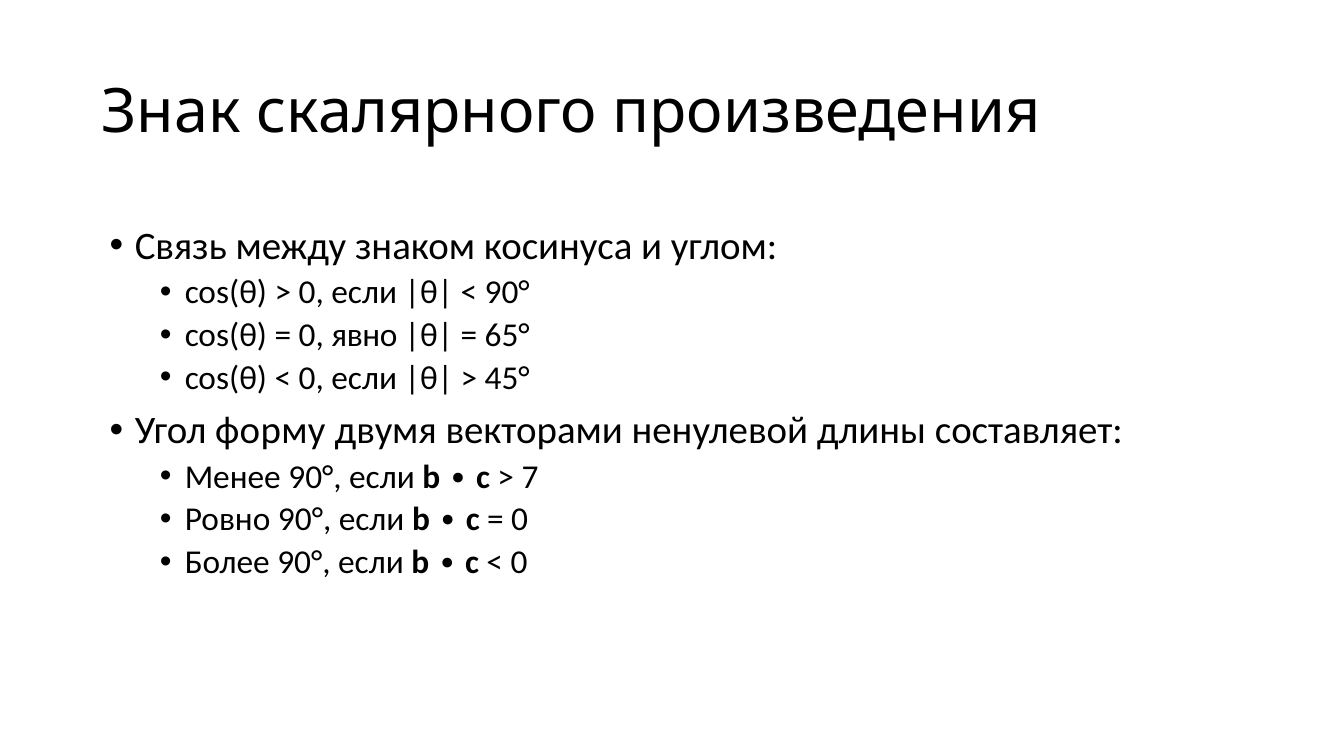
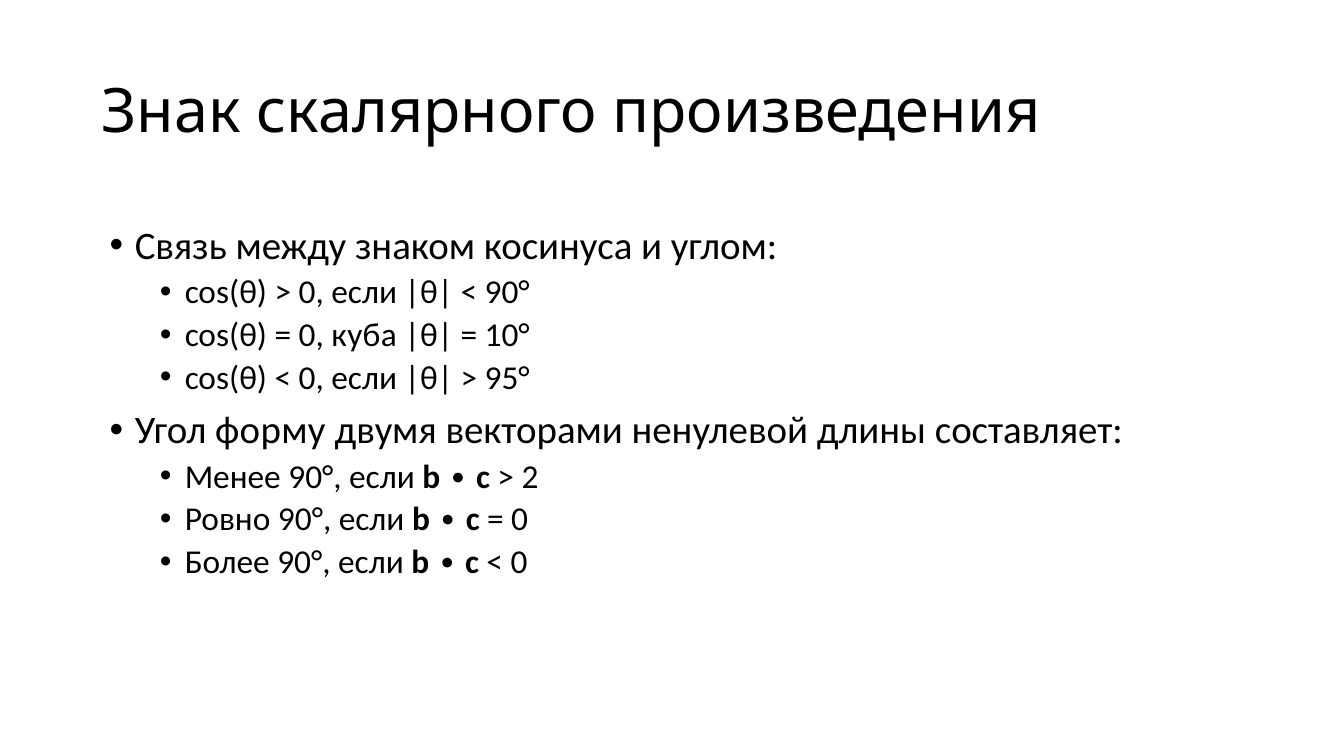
явно: явно -> куба (364, 335)
65°: 65° -> 10° (507, 335)
45°: 45° -> 95° (507, 378)
7: 7 -> 2 (530, 477)
